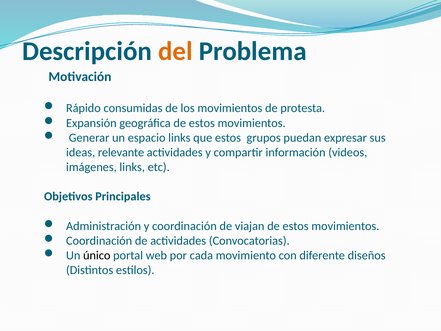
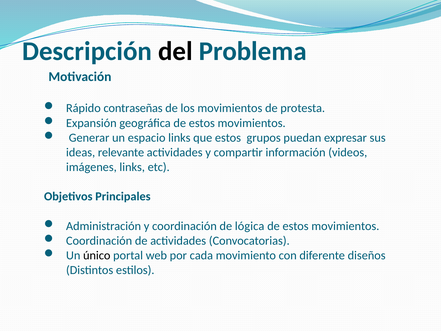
del colour: orange -> black (175, 51)
consumidas: consumidas -> contraseñas (133, 108)
viajan: viajan -> lógica (250, 226)
